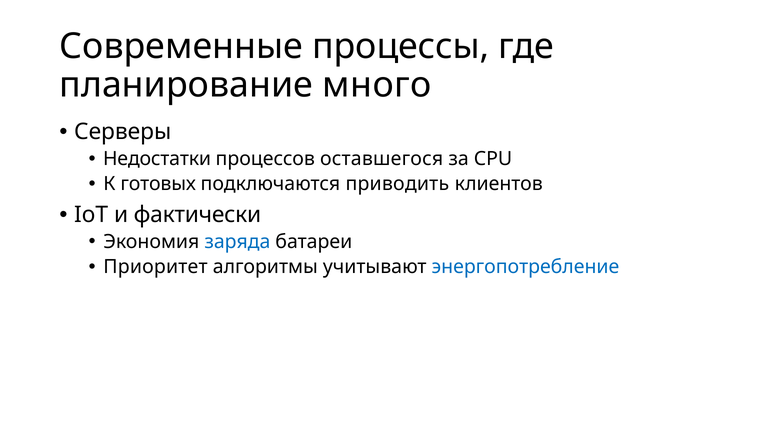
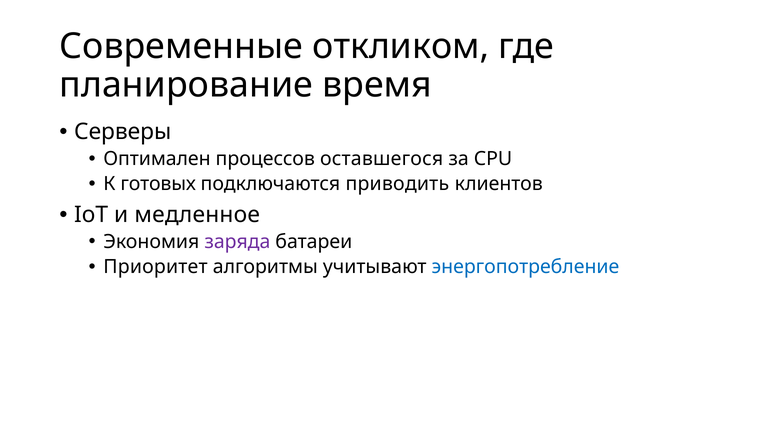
процессы: процессы -> откликом (401, 46)
много: много -> время (377, 85)
Недостатки: Недостатки -> Оптимален (157, 159)
фактически: фактически -> медленное (197, 215)
заряда colour: blue -> purple (237, 242)
